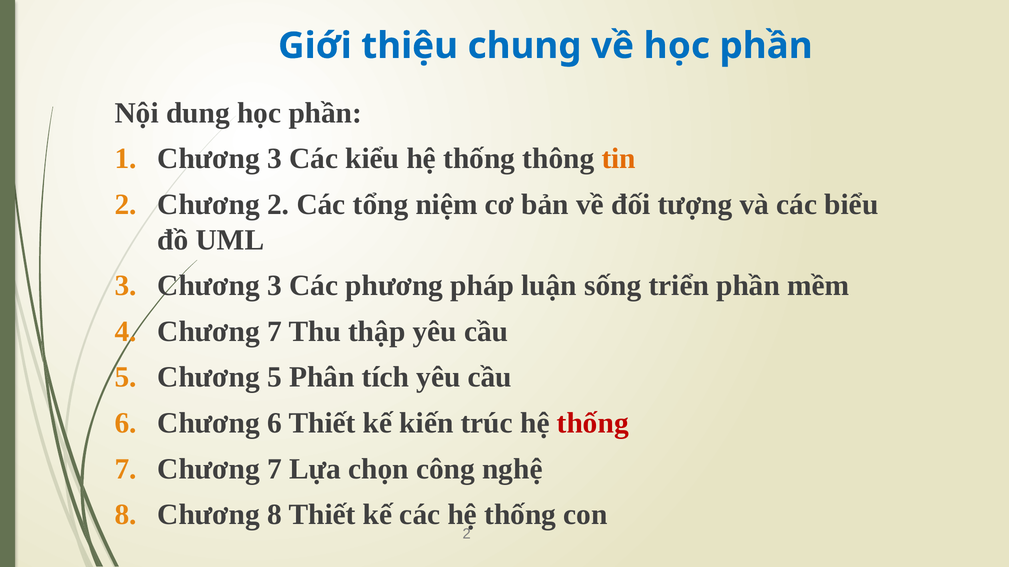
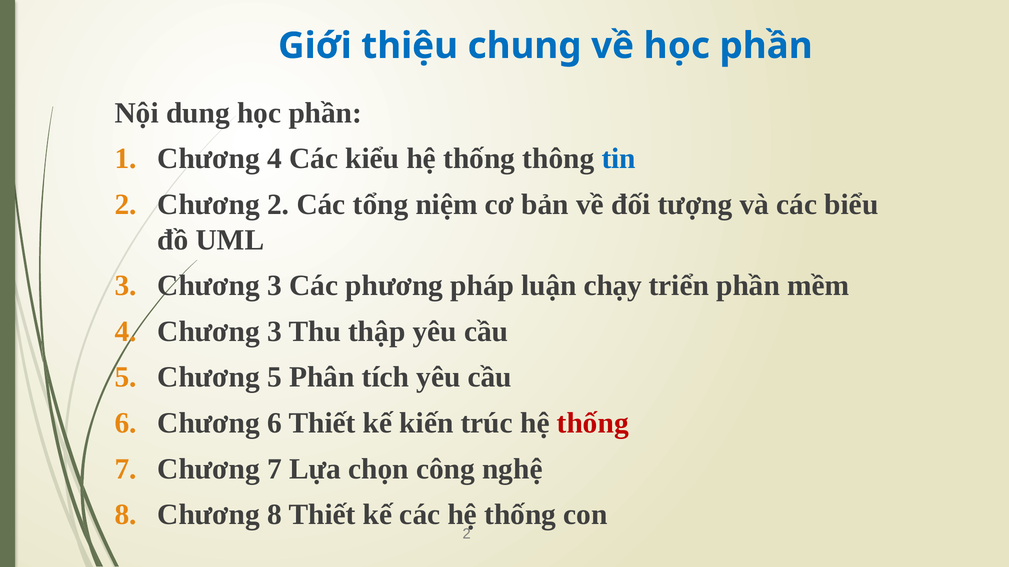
1 Chương 3: 3 -> 4 (275, 159)
tin colour: orange -> blue (619, 159)
sống: sống -> chạy (613, 286)
4 Chương 7: 7 -> 3 (275, 332)
